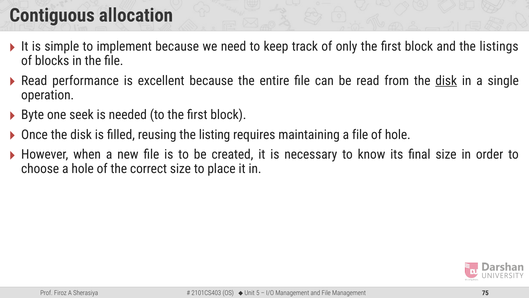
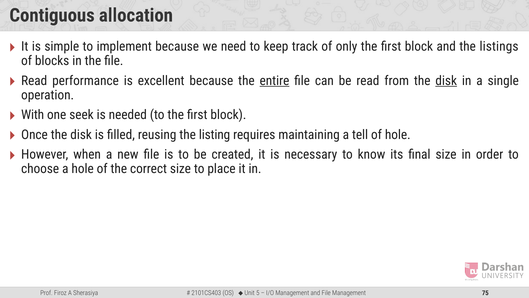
entire underline: none -> present (274, 81)
Byte: Byte -> With (33, 115)
a file: file -> tell (360, 134)
